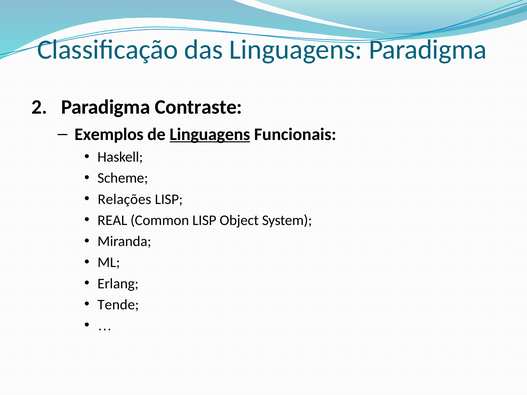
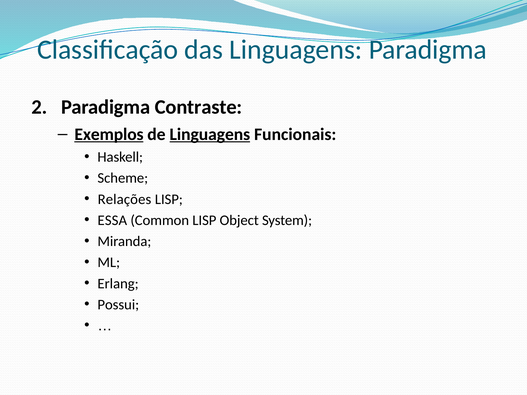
Exemplos underline: none -> present (109, 134)
REAL: REAL -> ESSA (112, 220)
Tende: Tende -> Possui (118, 305)
